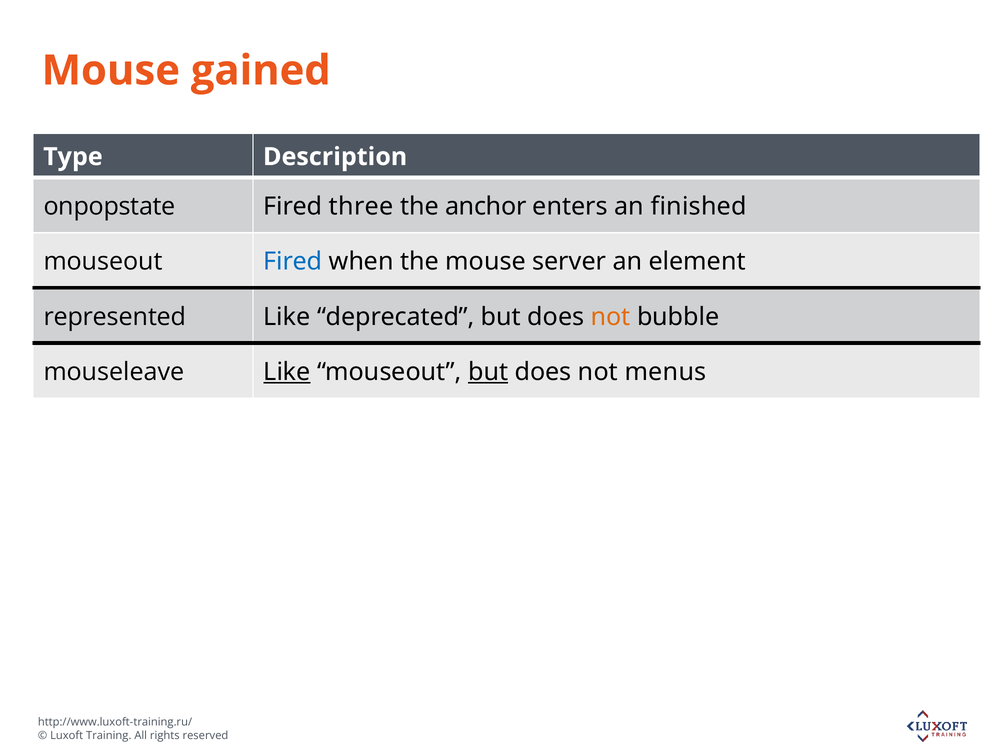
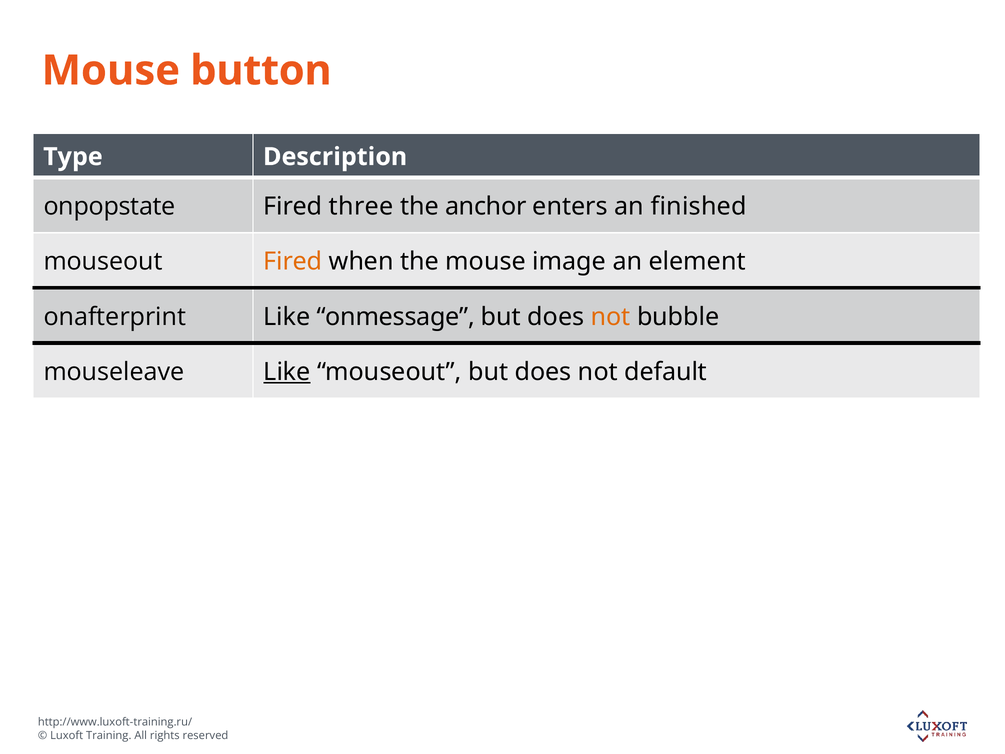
gained: gained -> button (261, 71)
Fired colour: blue -> orange (293, 262)
server: server -> image (569, 262)
represented: represented -> onafterprint (115, 317)
deprecated: deprecated -> onmessage (396, 317)
but underline: present -> none (488, 372)
menus: menus -> default (666, 372)
